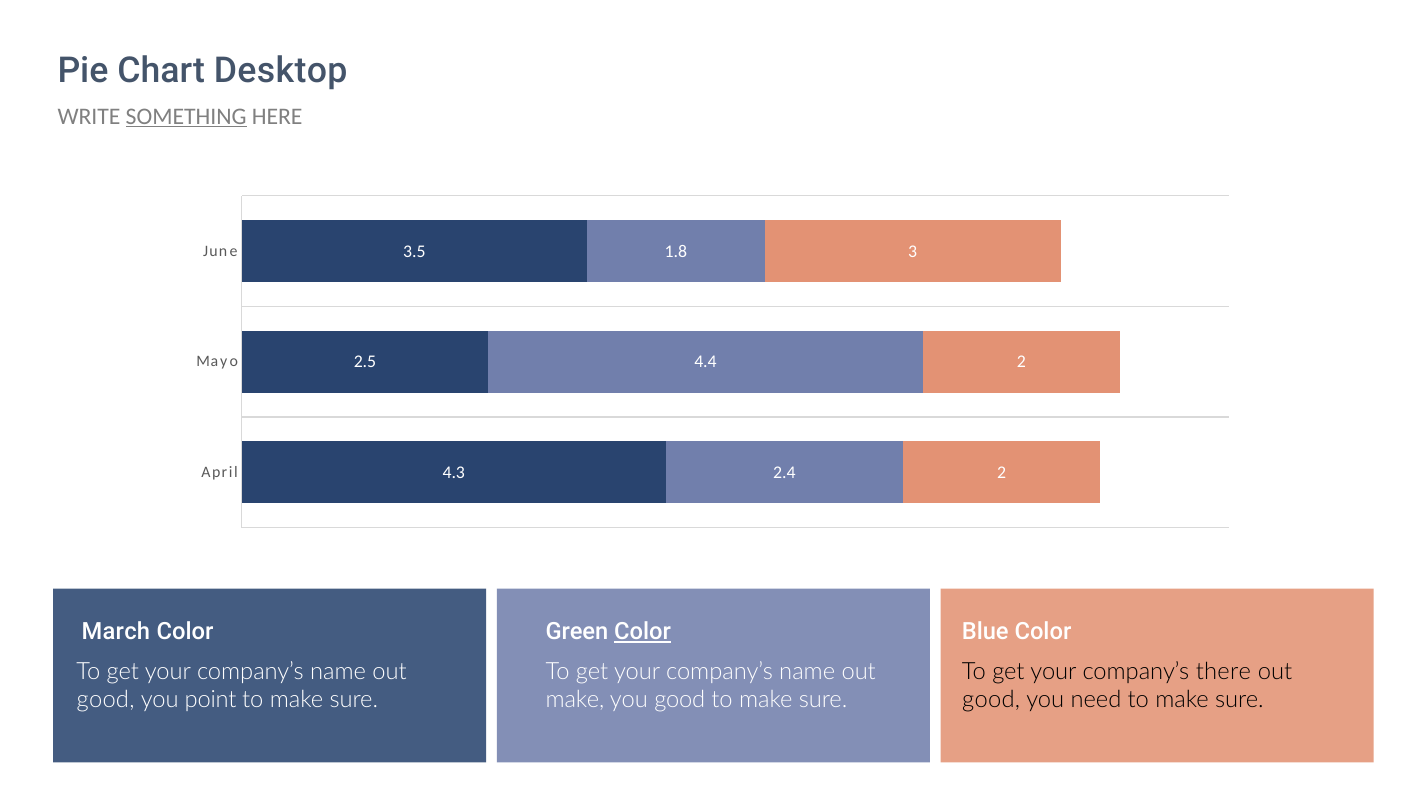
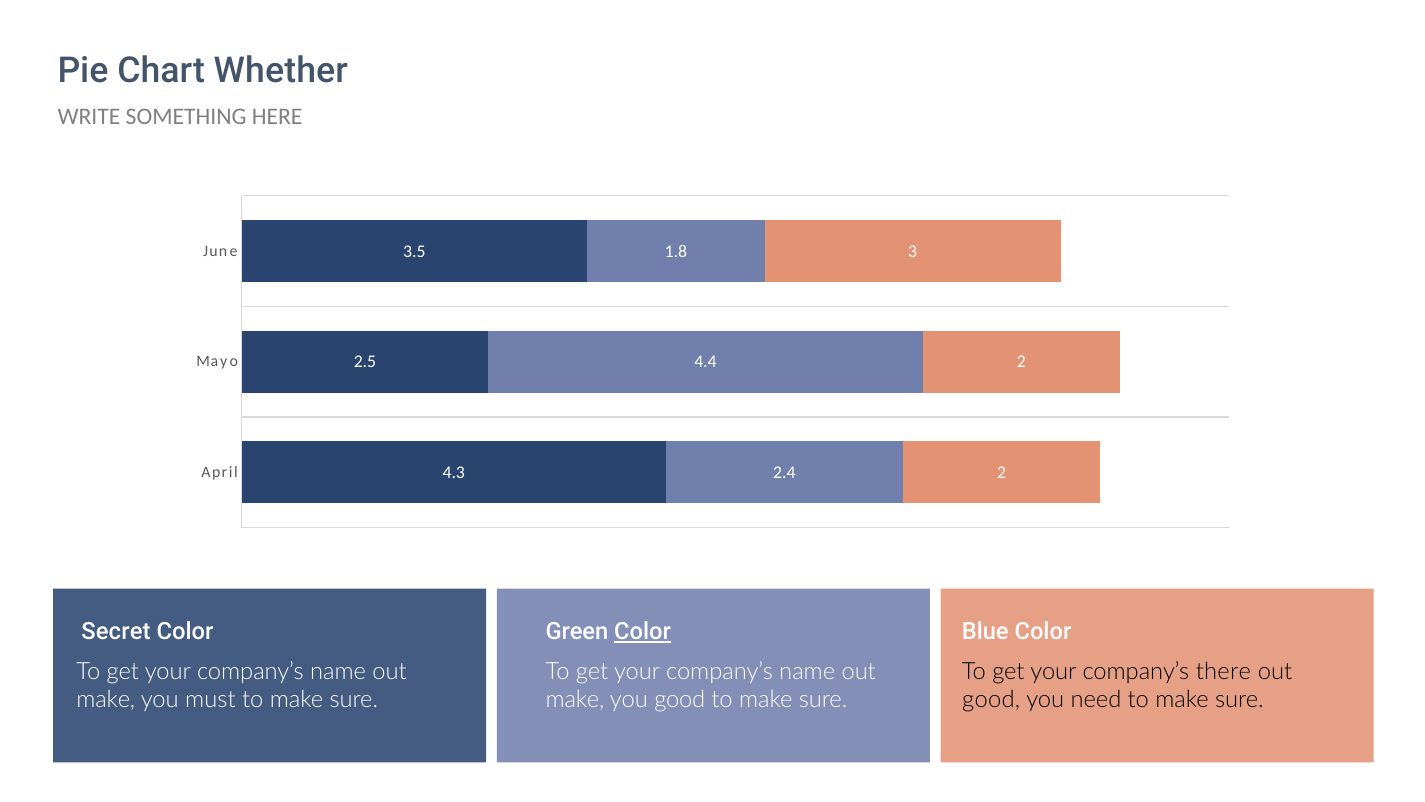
Desktop: Desktop -> Whether (281, 70)
SOMETHING underline: present -> none (186, 116)
March: March -> Secret (116, 632)
good: good -> make (106, 700)
point: point -> must (210, 700)
